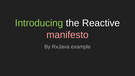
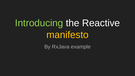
manifesto colour: pink -> yellow (67, 35)
